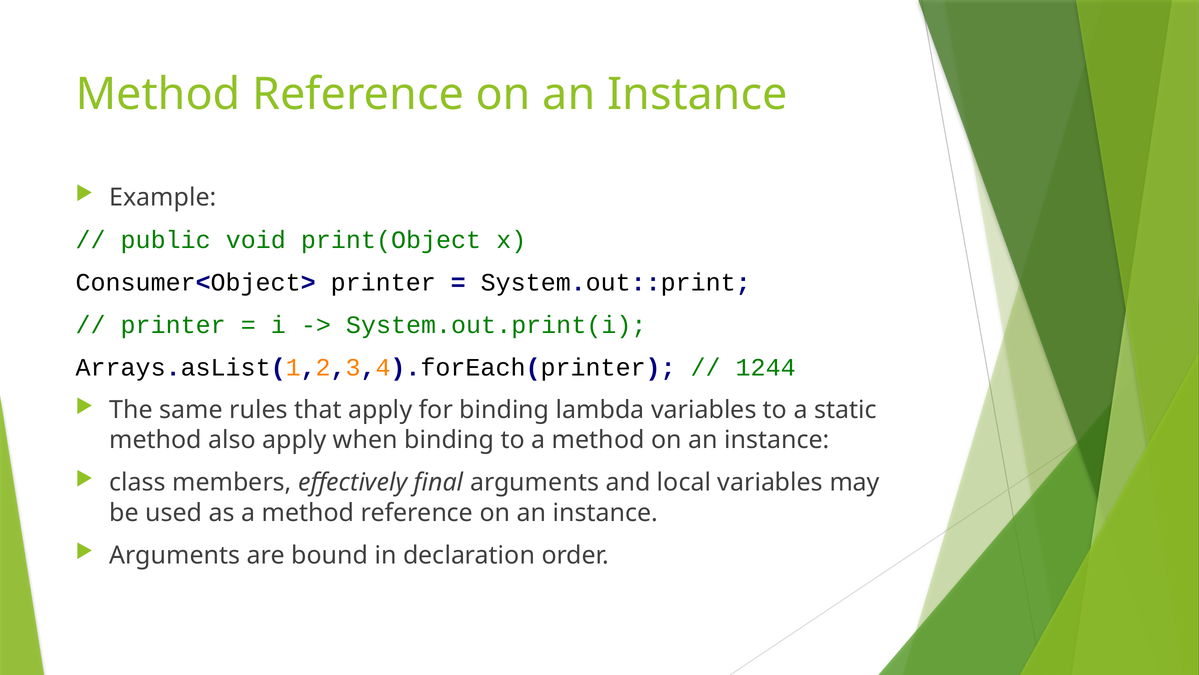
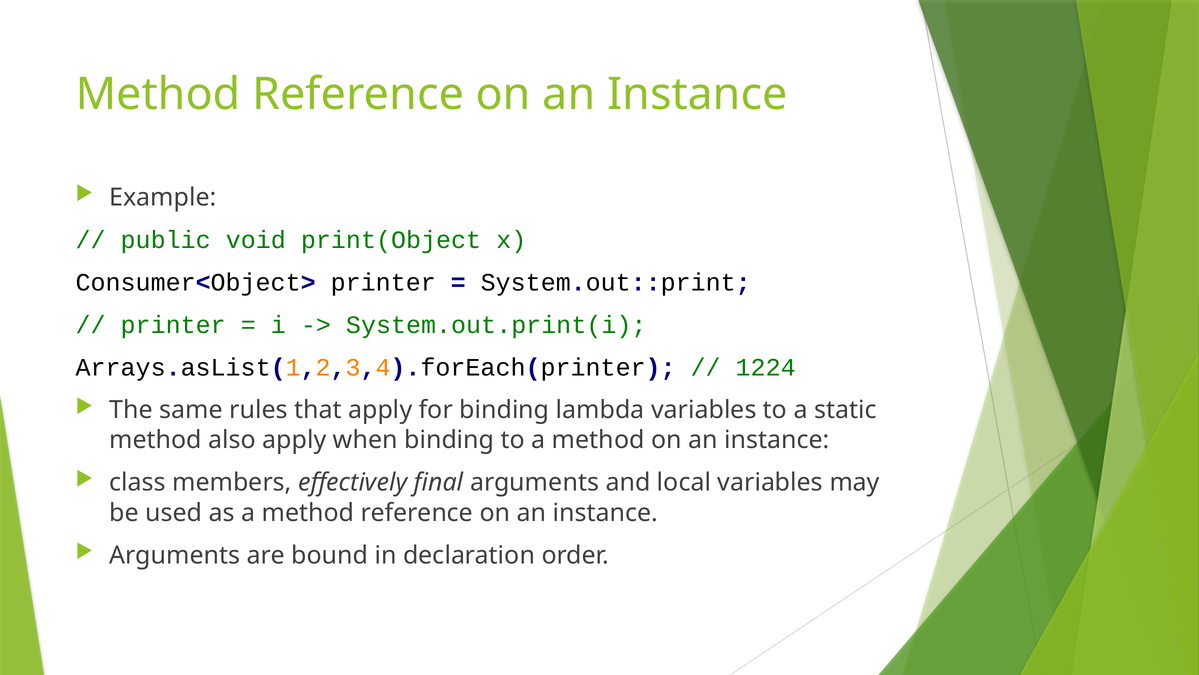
1244: 1244 -> 1224 (766, 367)
